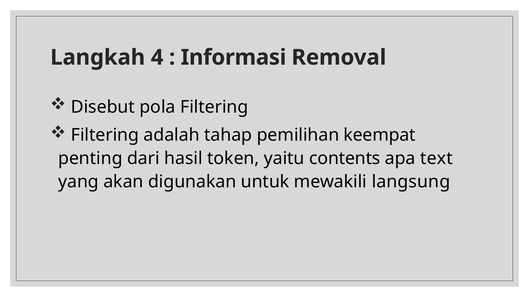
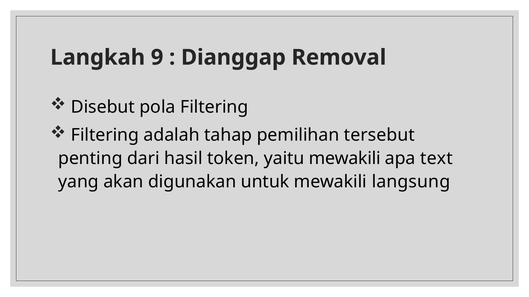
4: 4 -> 9 (157, 57)
Informasi: Informasi -> Dianggap (233, 57)
keempat: keempat -> tersebut (379, 135)
yaitu contents: contents -> mewakili (345, 159)
